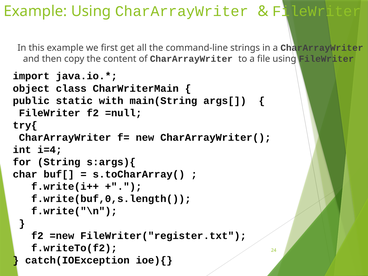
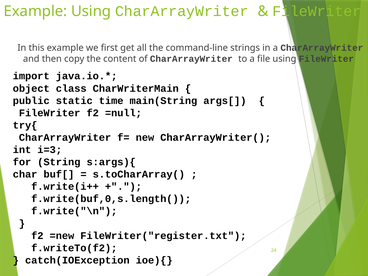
with: with -> time (111, 101)
i=4: i=4 -> i=3 (50, 150)
